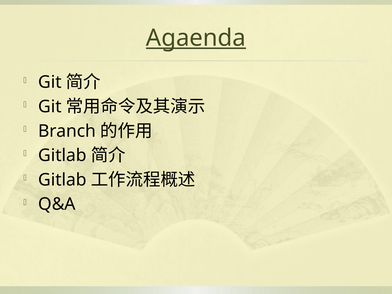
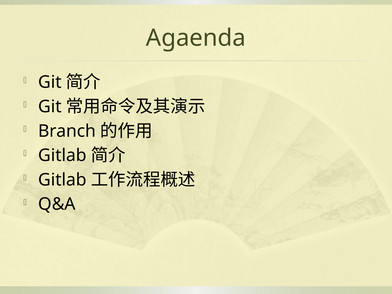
Agaenda underline: present -> none (196, 38)
